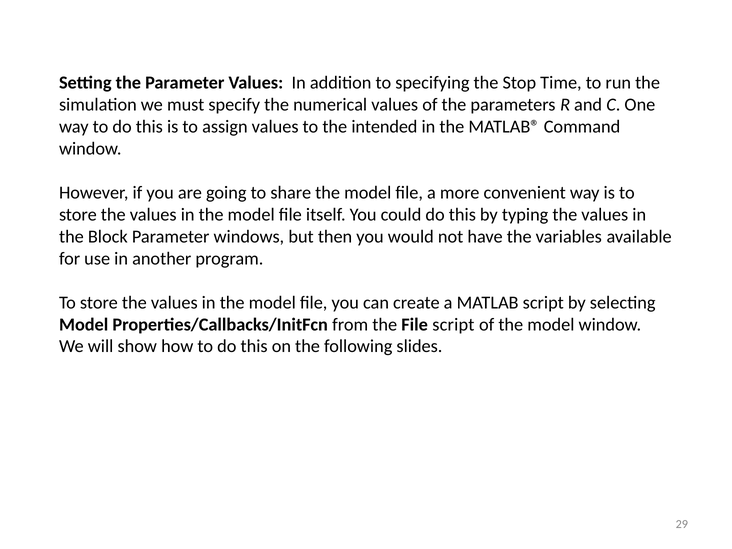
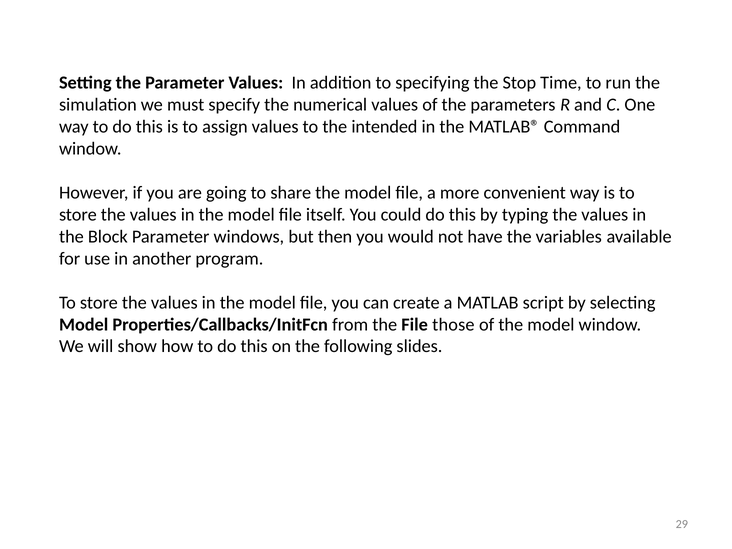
File script: script -> those (453, 324)
